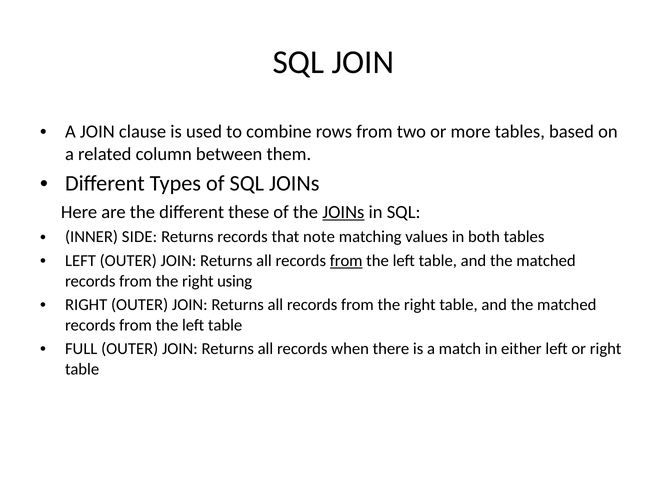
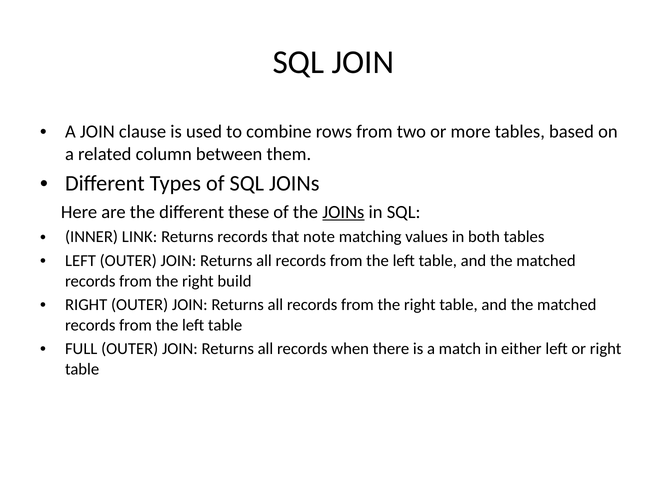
SIDE: SIDE -> LINK (140, 237)
from underline: present -> none (346, 261)
using: using -> build (235, 281)
